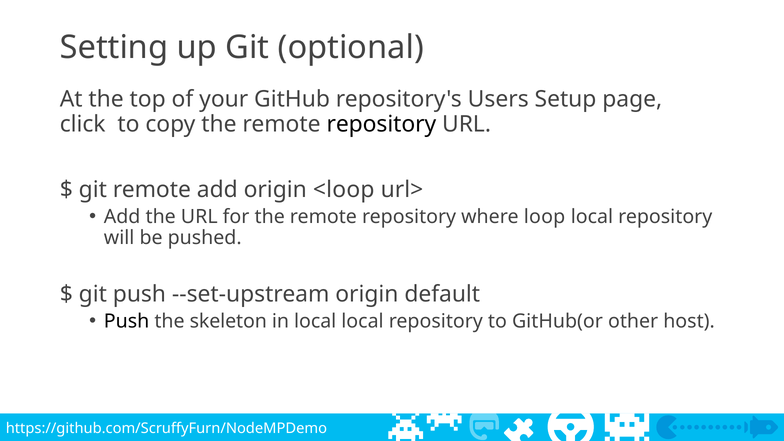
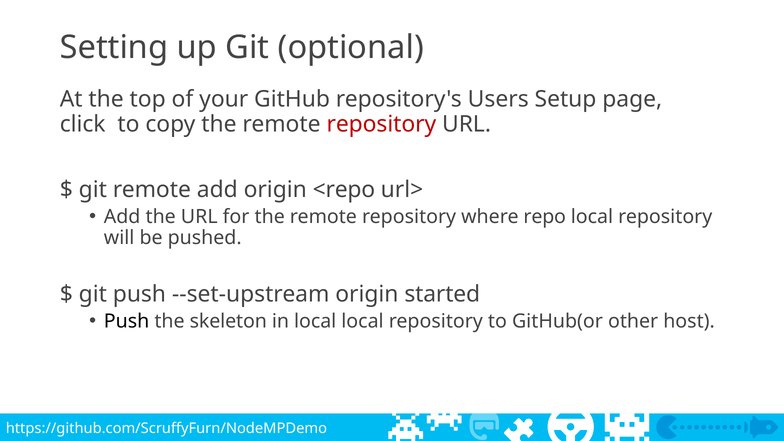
repository colour: black -> red (381, 124)
<loop: <loop -> <repo (344, 190)
loop: loop -> repo (545, 217)
default: default -> started (442, 294)
